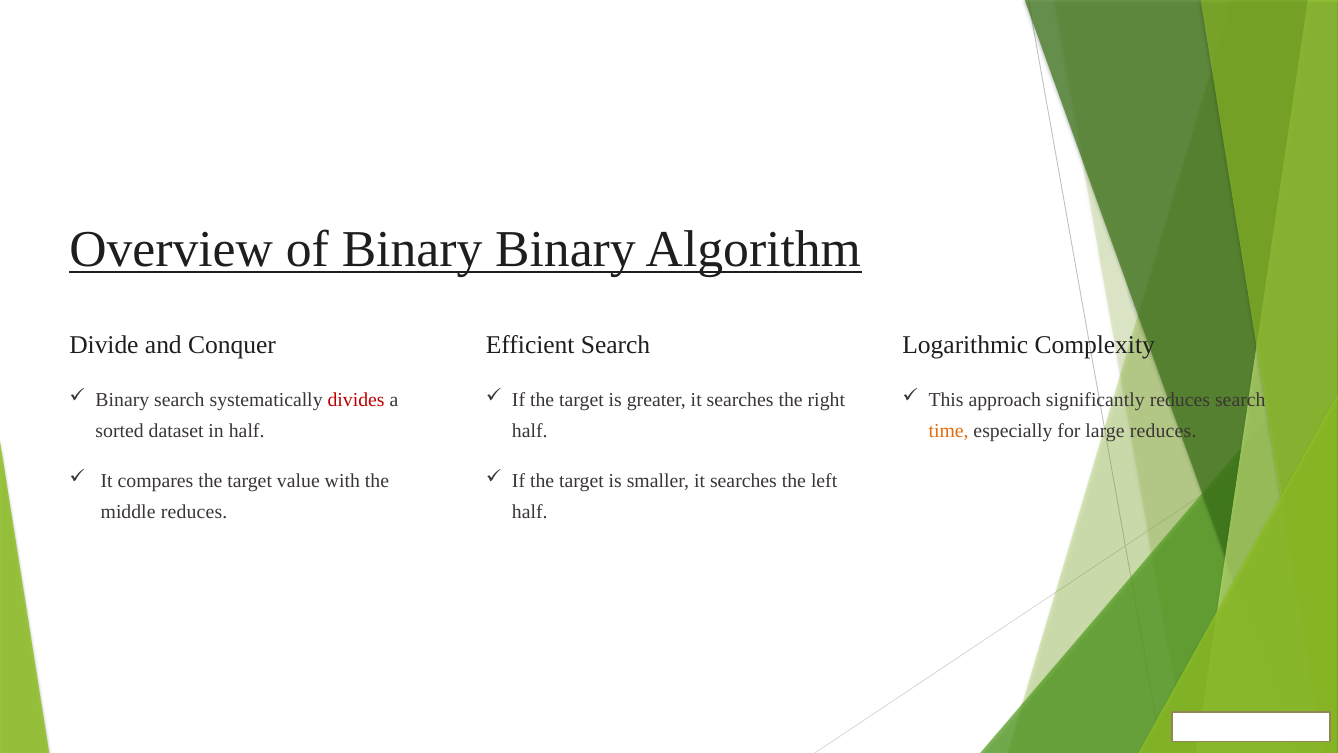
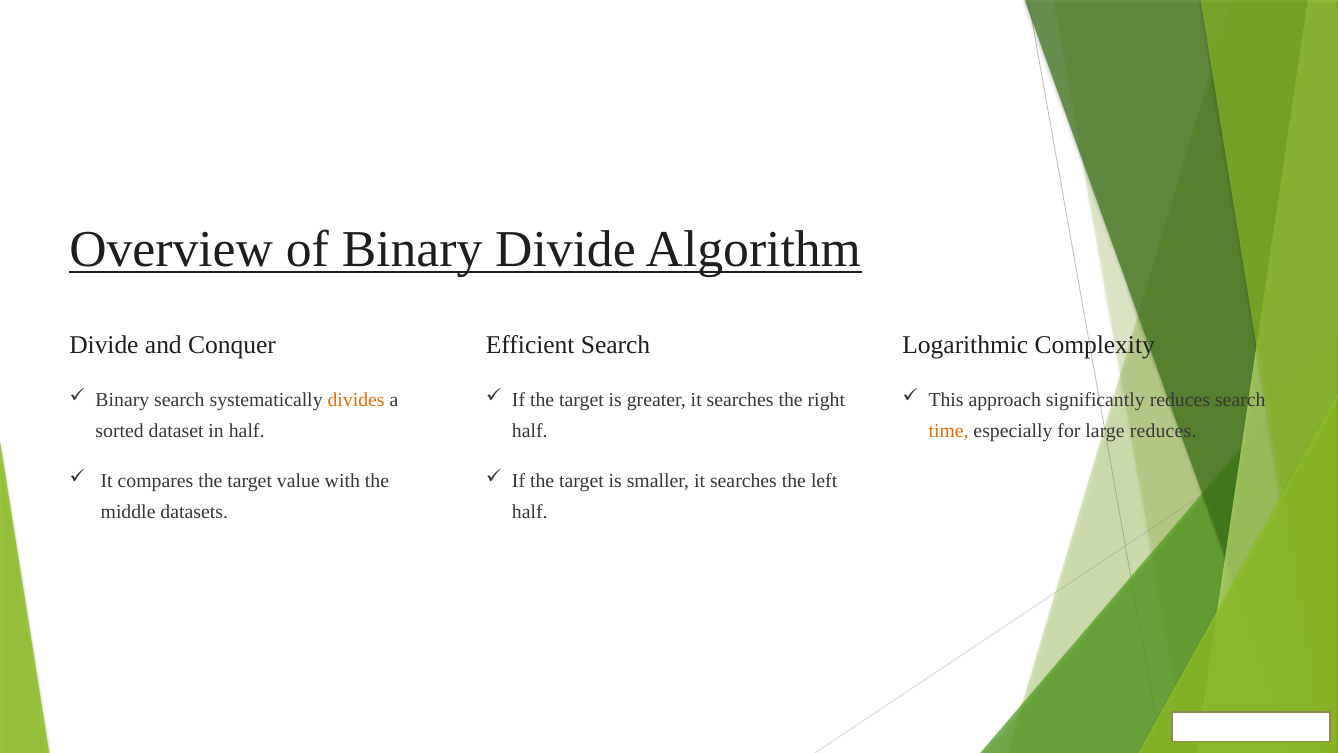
Binary Binary: Binary -> Divide (565, 249)
divides colour: red -> orange (356, 399)
middle reduces: reduces -> datasets (194, 512)
